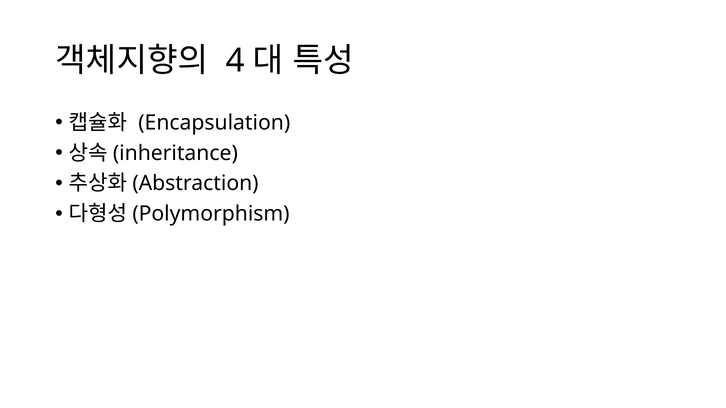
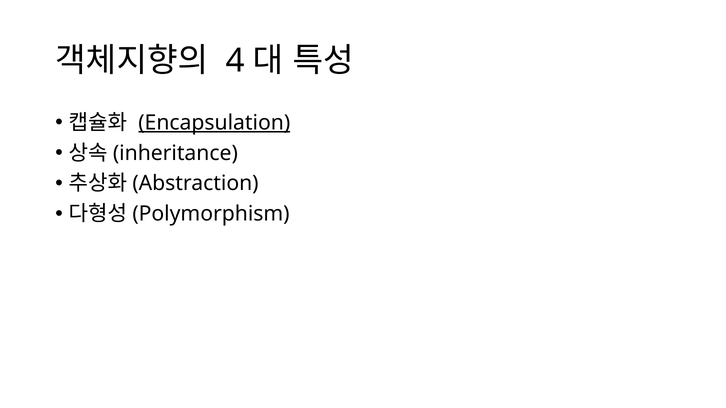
Encapsulation underline: none -> present (214, 123)
